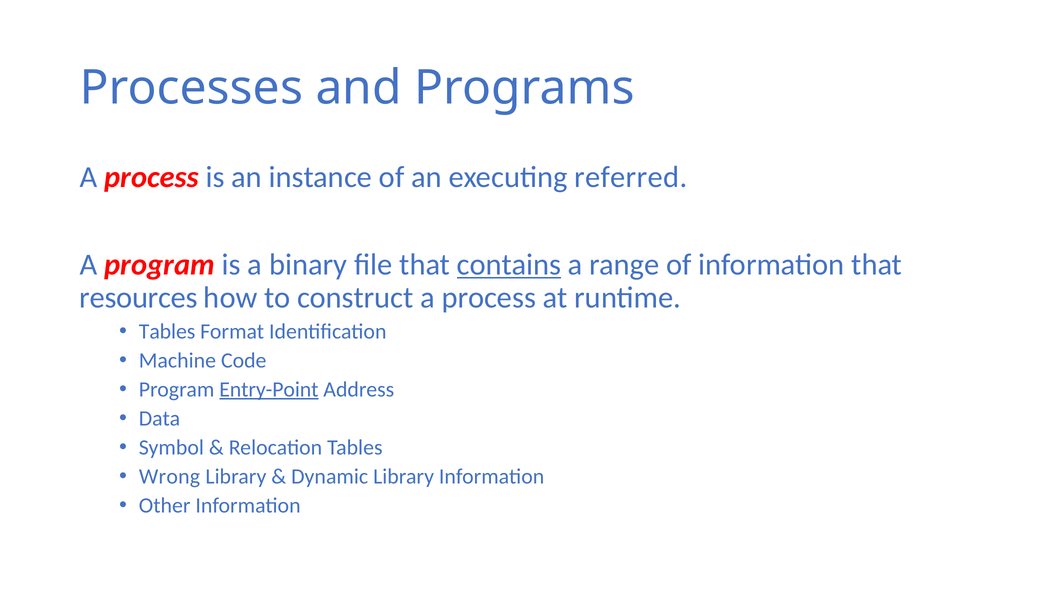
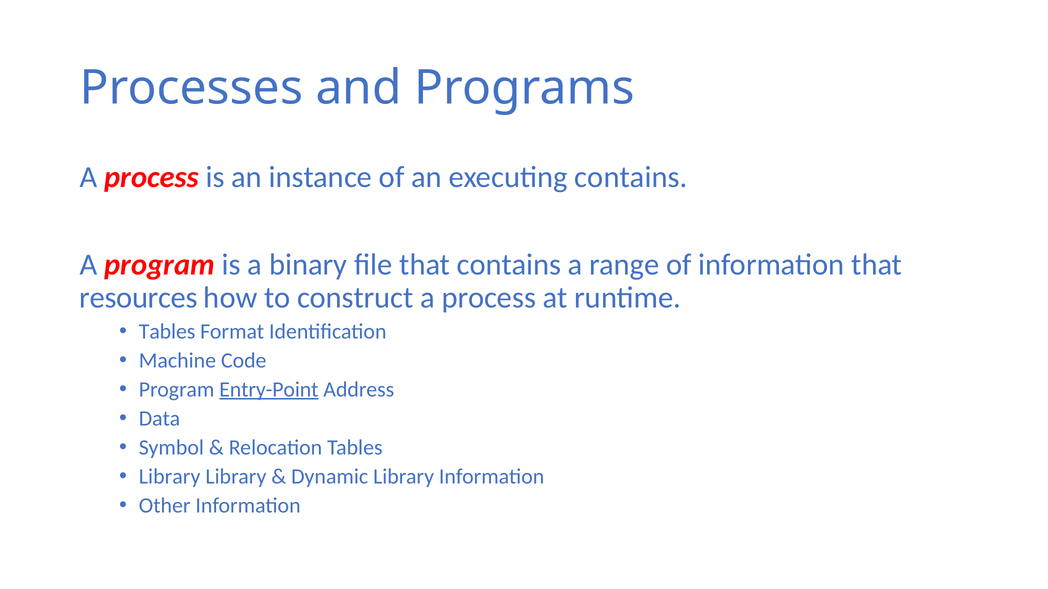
executing referred: referred -> contains (631, 177)
contains underline: present -> none (509, 265)
Wrong: Wrong -> Library (170, 477)
